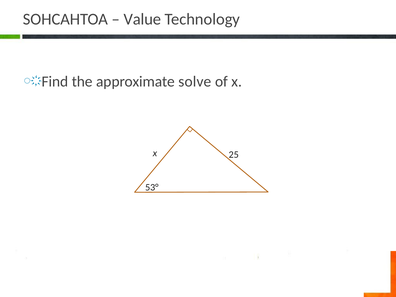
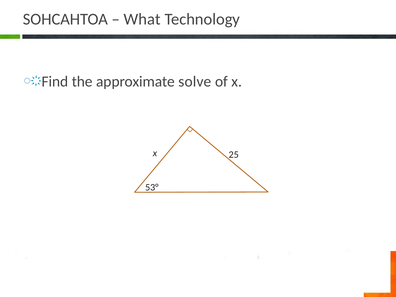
Value: Value -> What (142, 19)
